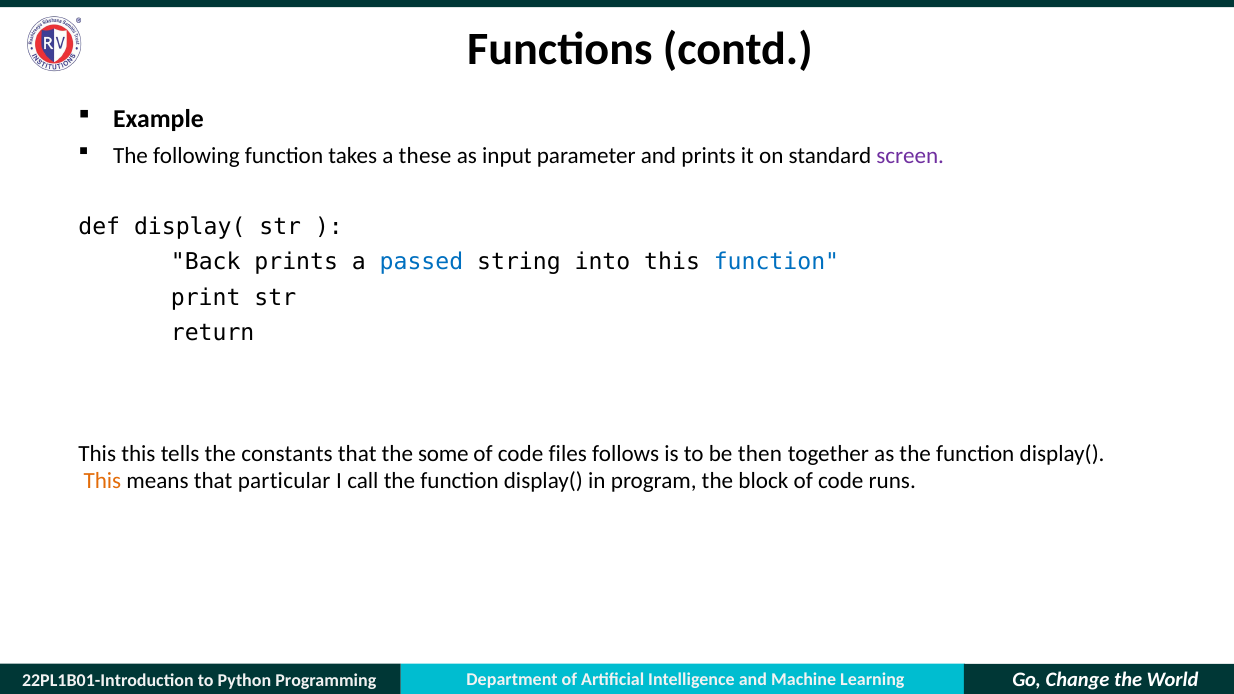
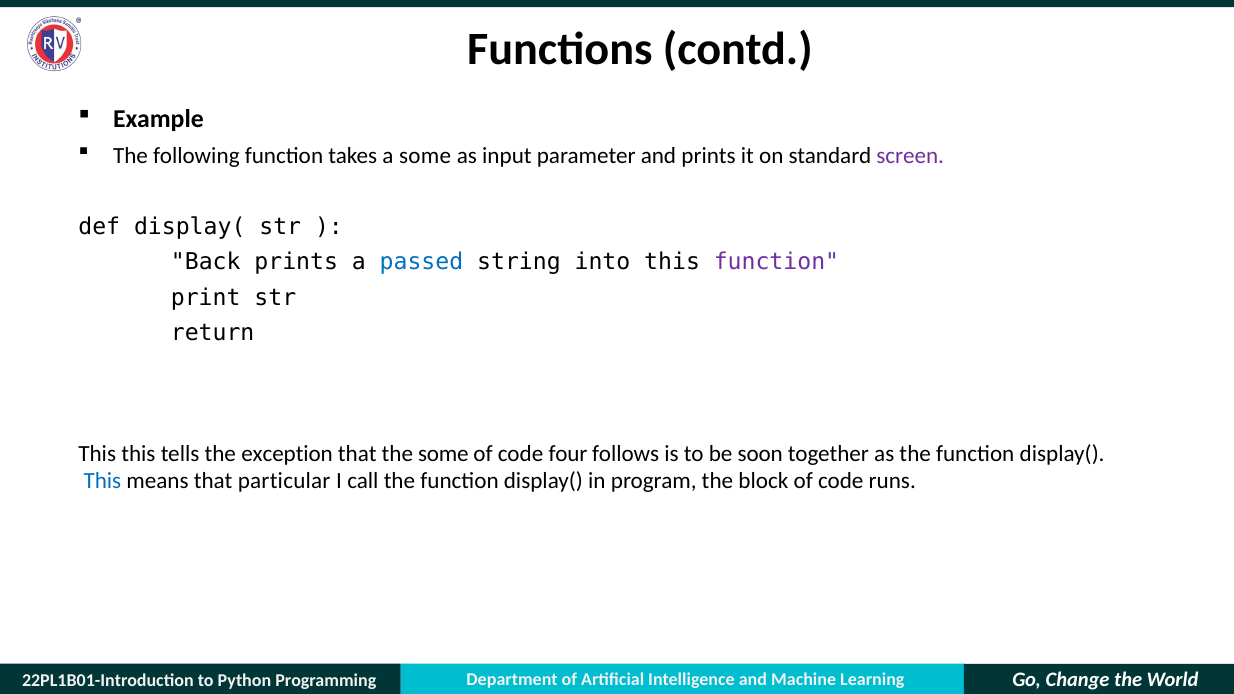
a these: these -> some (425, 156)
function colour: blue -> purple (776, 262)
constants: constants -> exception (287, 454)
files: files -> four (568, 454)
then: then -> soon (760, 454)
This colour: orange -> blue (102, 481)
